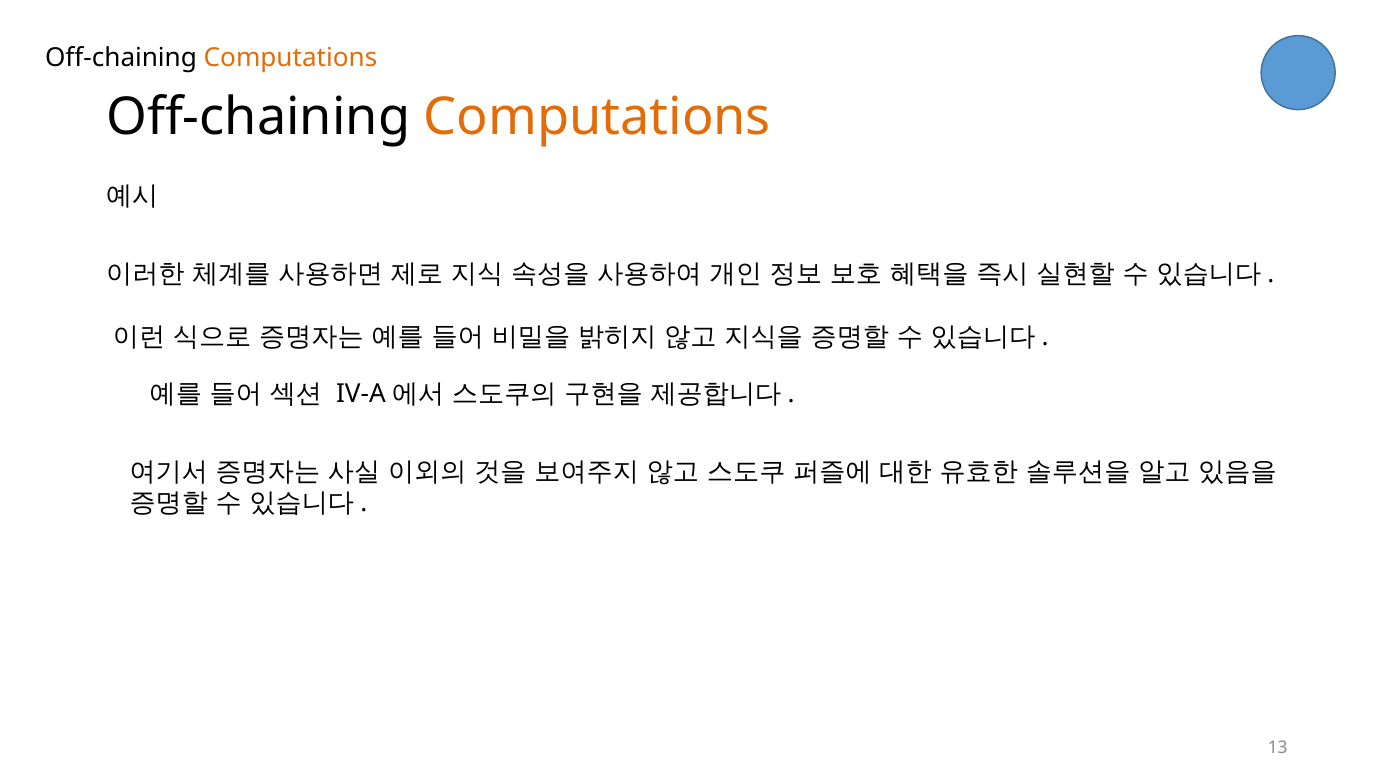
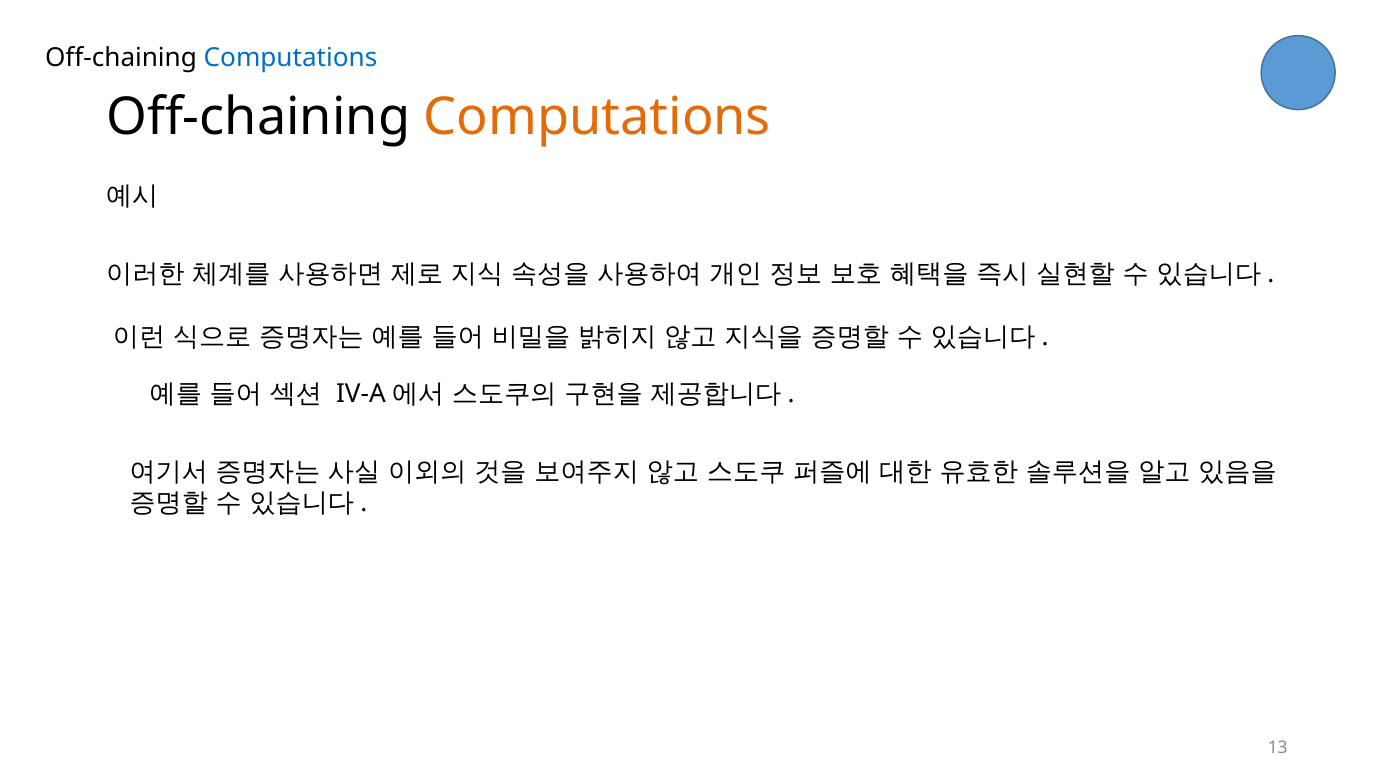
Computations colour: orange -> blue (291, 58)
